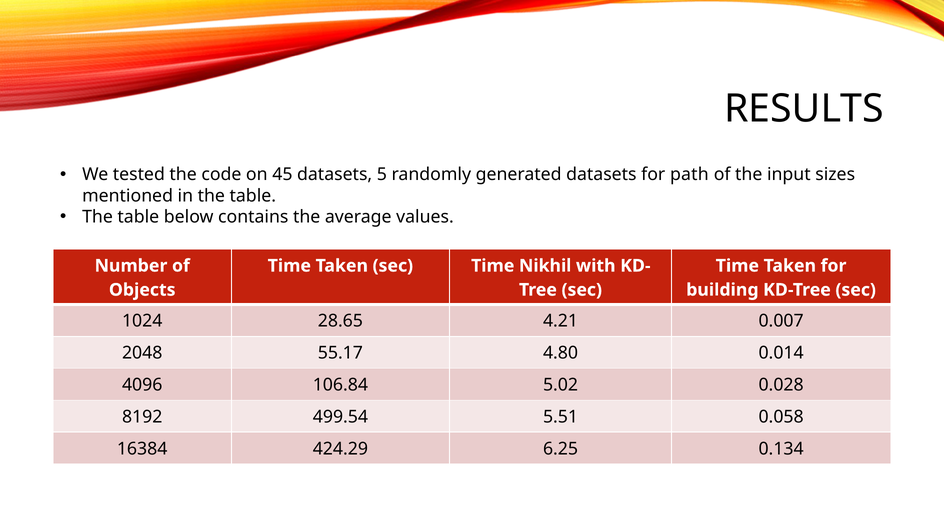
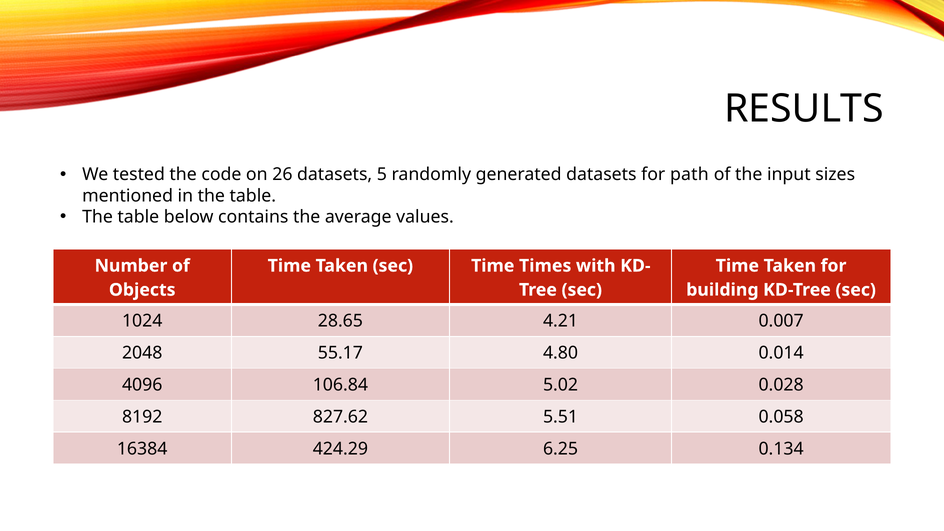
45: 45 -> 26 (282, 175)
Nikhil: Nikhil -> Times (545, 266)
499.54: 499.54 -> 827.62 (340, 417)
